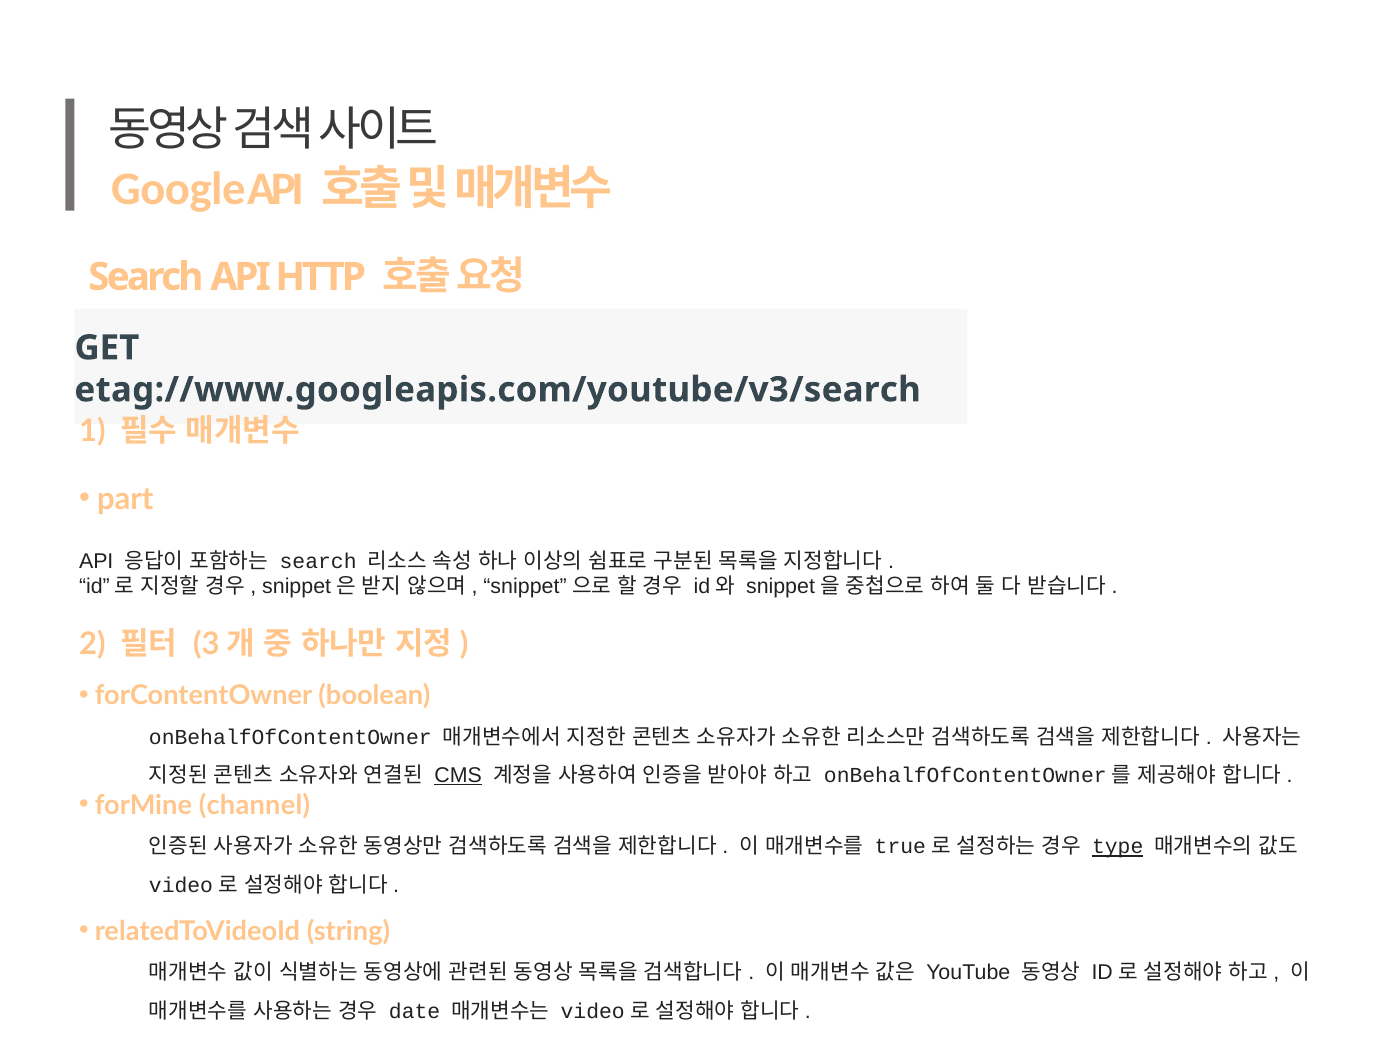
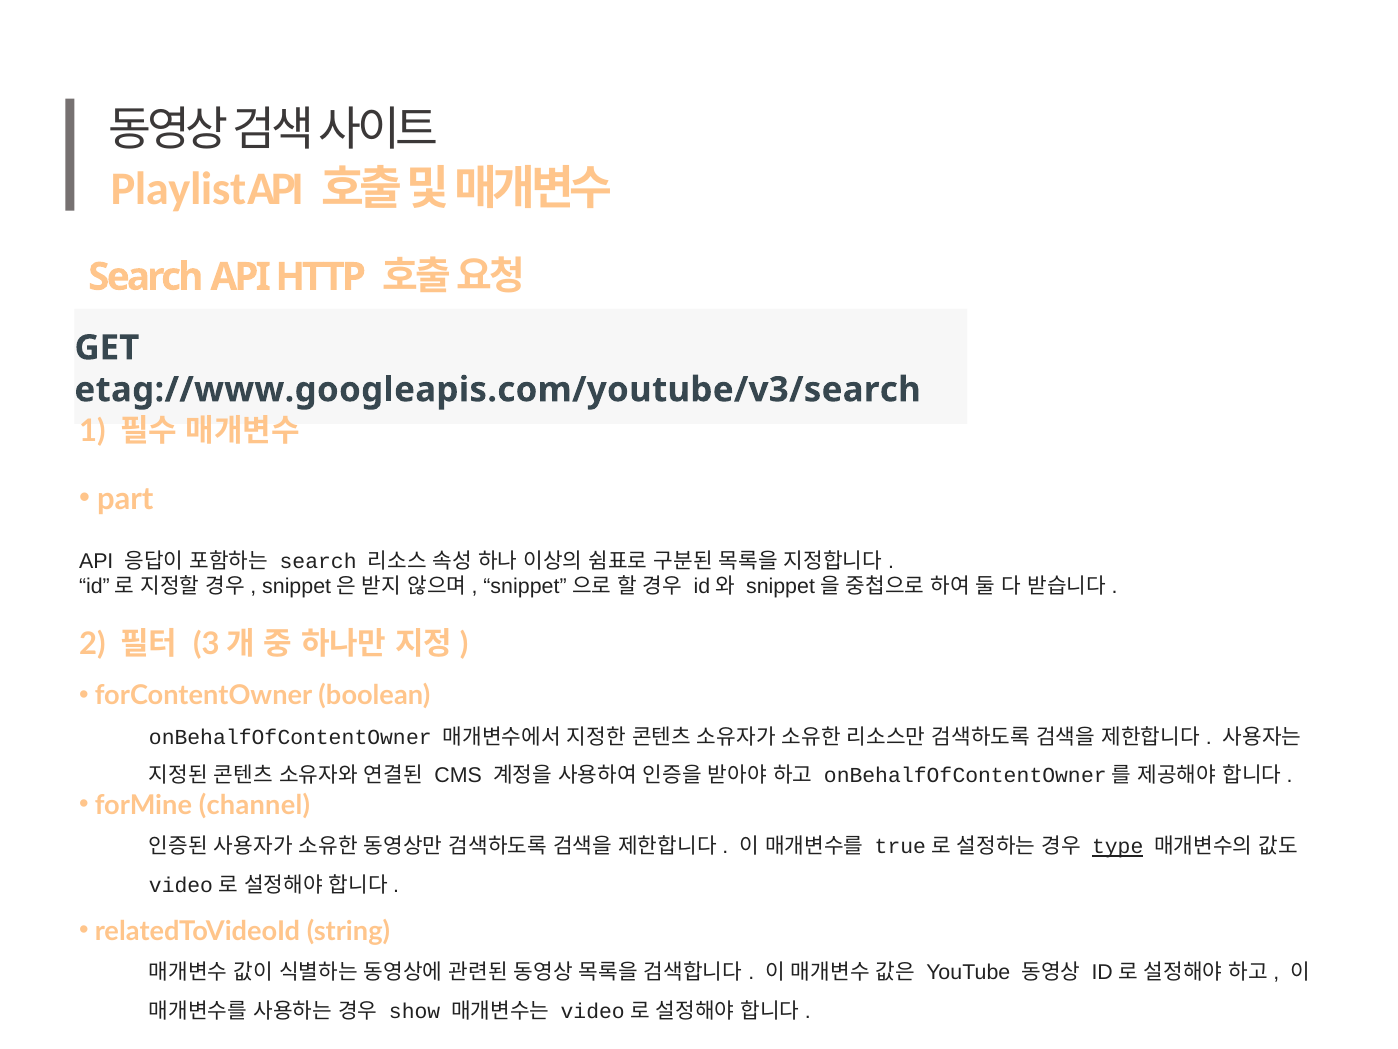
Google: Google -> Playlist (178, 189)
CMS underline: present -> none (458, 775)
date: date -> show (415, 1011)
